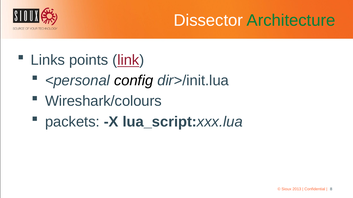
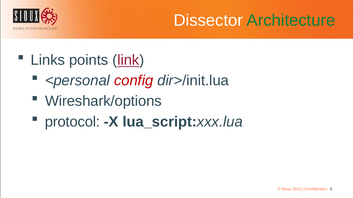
config colour: black -> red (134, 81)
Wireshark/colours: Wireshark/colours -> Wireshark/options (103, 101)
packets: packets -> protocol (72, 122)
